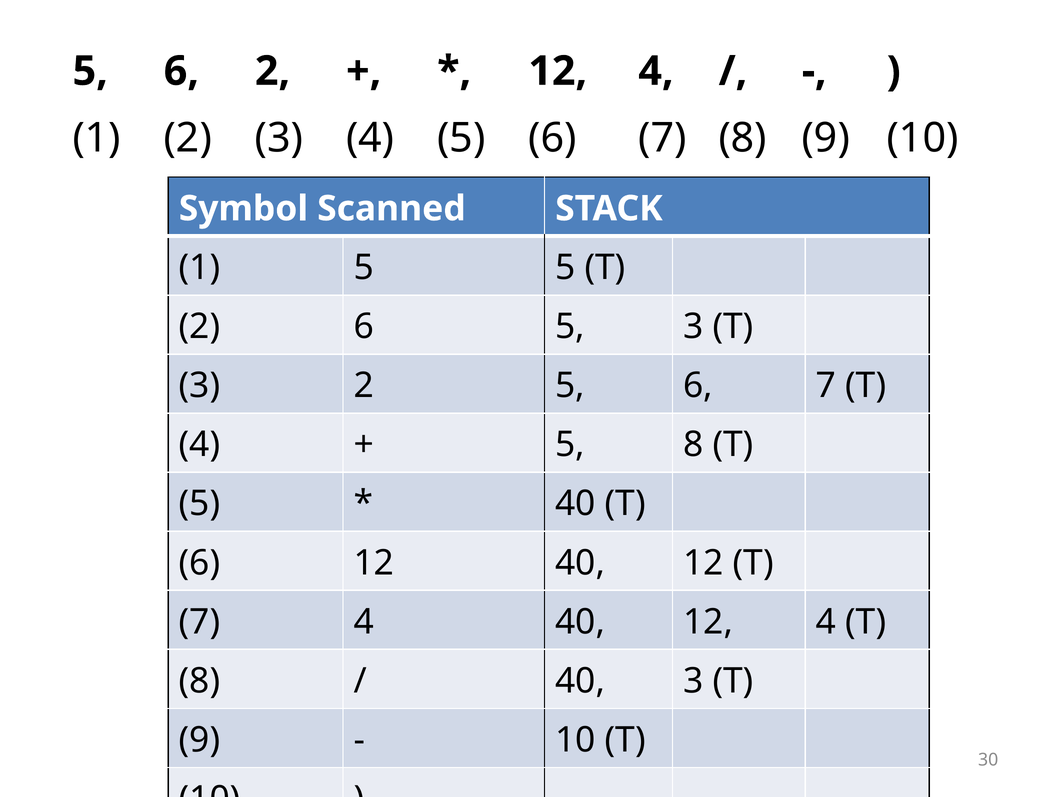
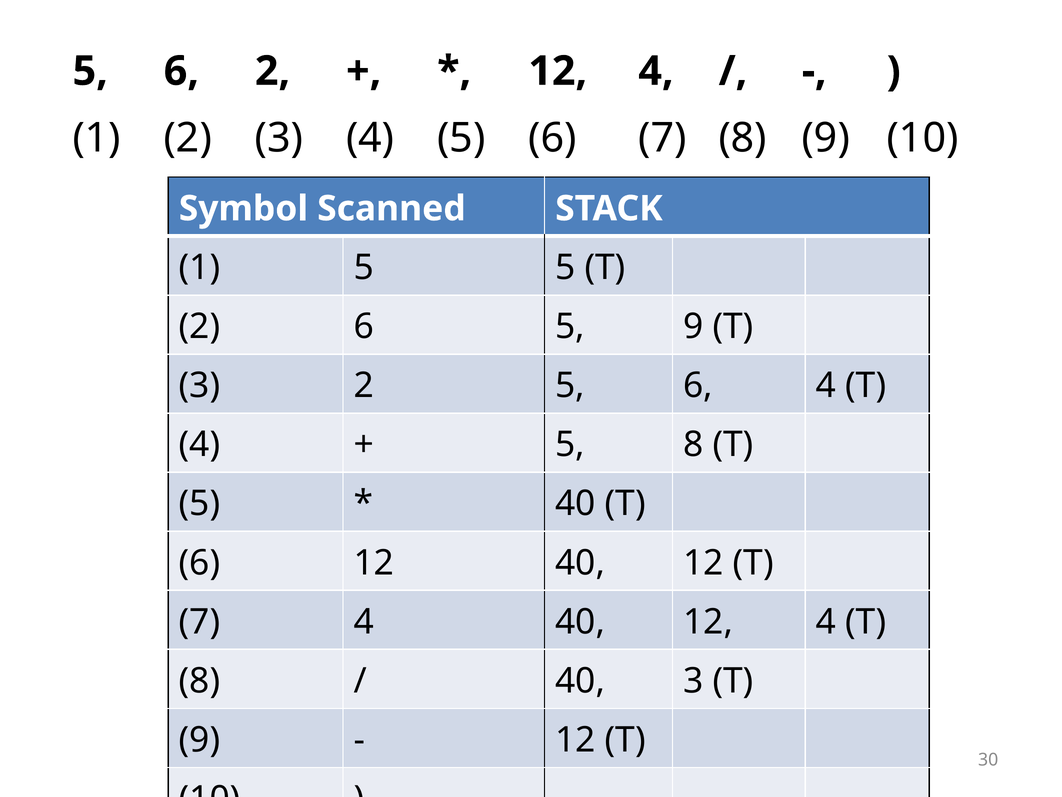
5 3: 3 -> 9 (693, 326)
2 5 6 7: 7 -> 4 (826, 385)
10: 10 -> 12 (575, 739)
